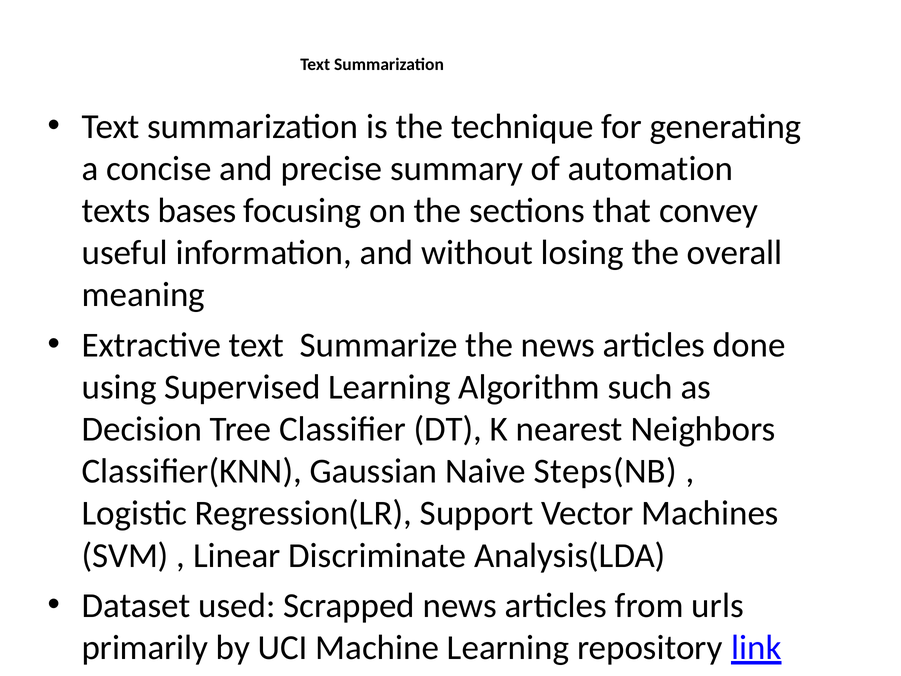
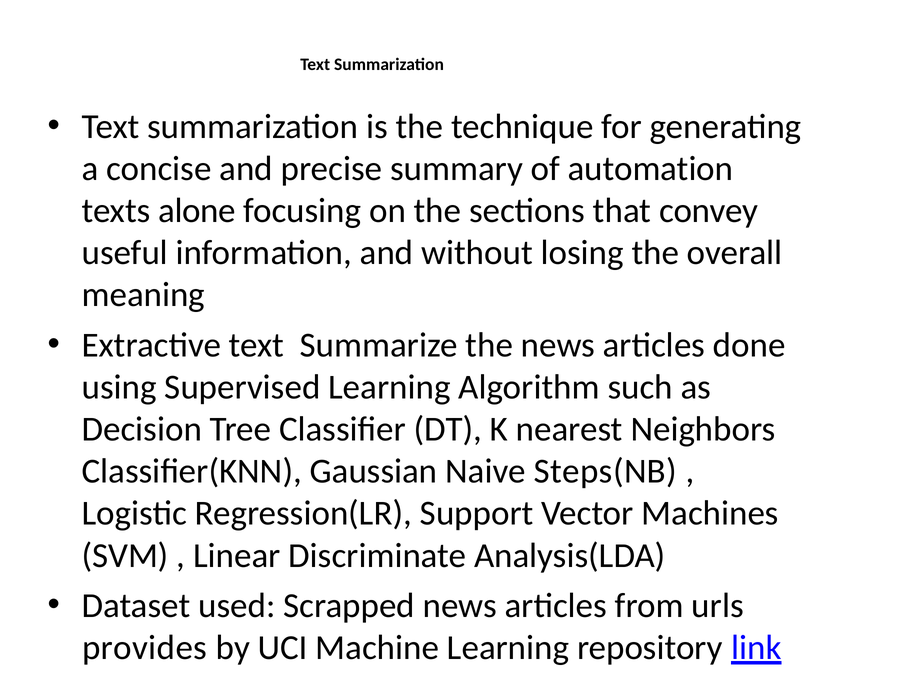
bases: bases -> alone (197, 211)
primarily: primarily -> provides (145, 647)
